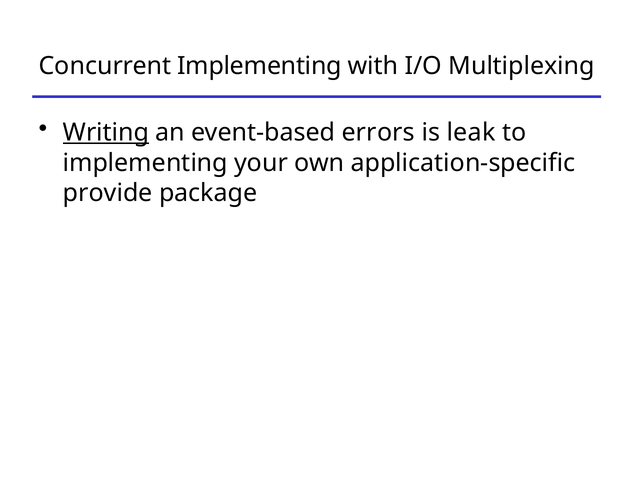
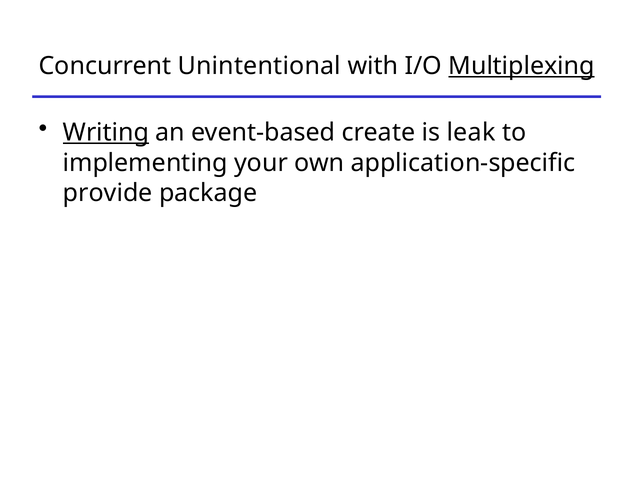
Concurrent Implementing: Implementing -> Unintentional (259, 66)
Multiplexing underline: none -> present (522, 66)
errors: errors -> create (378, 133)
